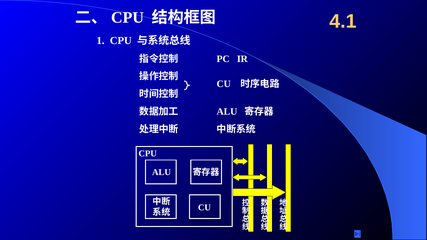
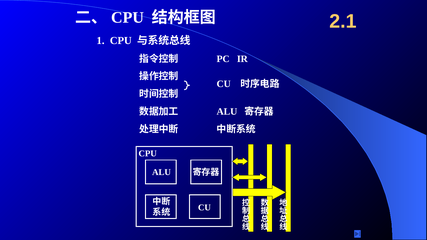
4.1: 4.1 -> 2.1 (343, 21)
